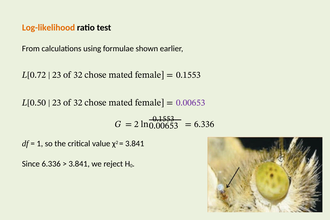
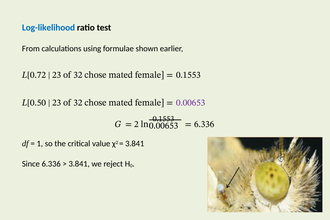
Log-likelihood colour: orange -> blue (49, 28)
